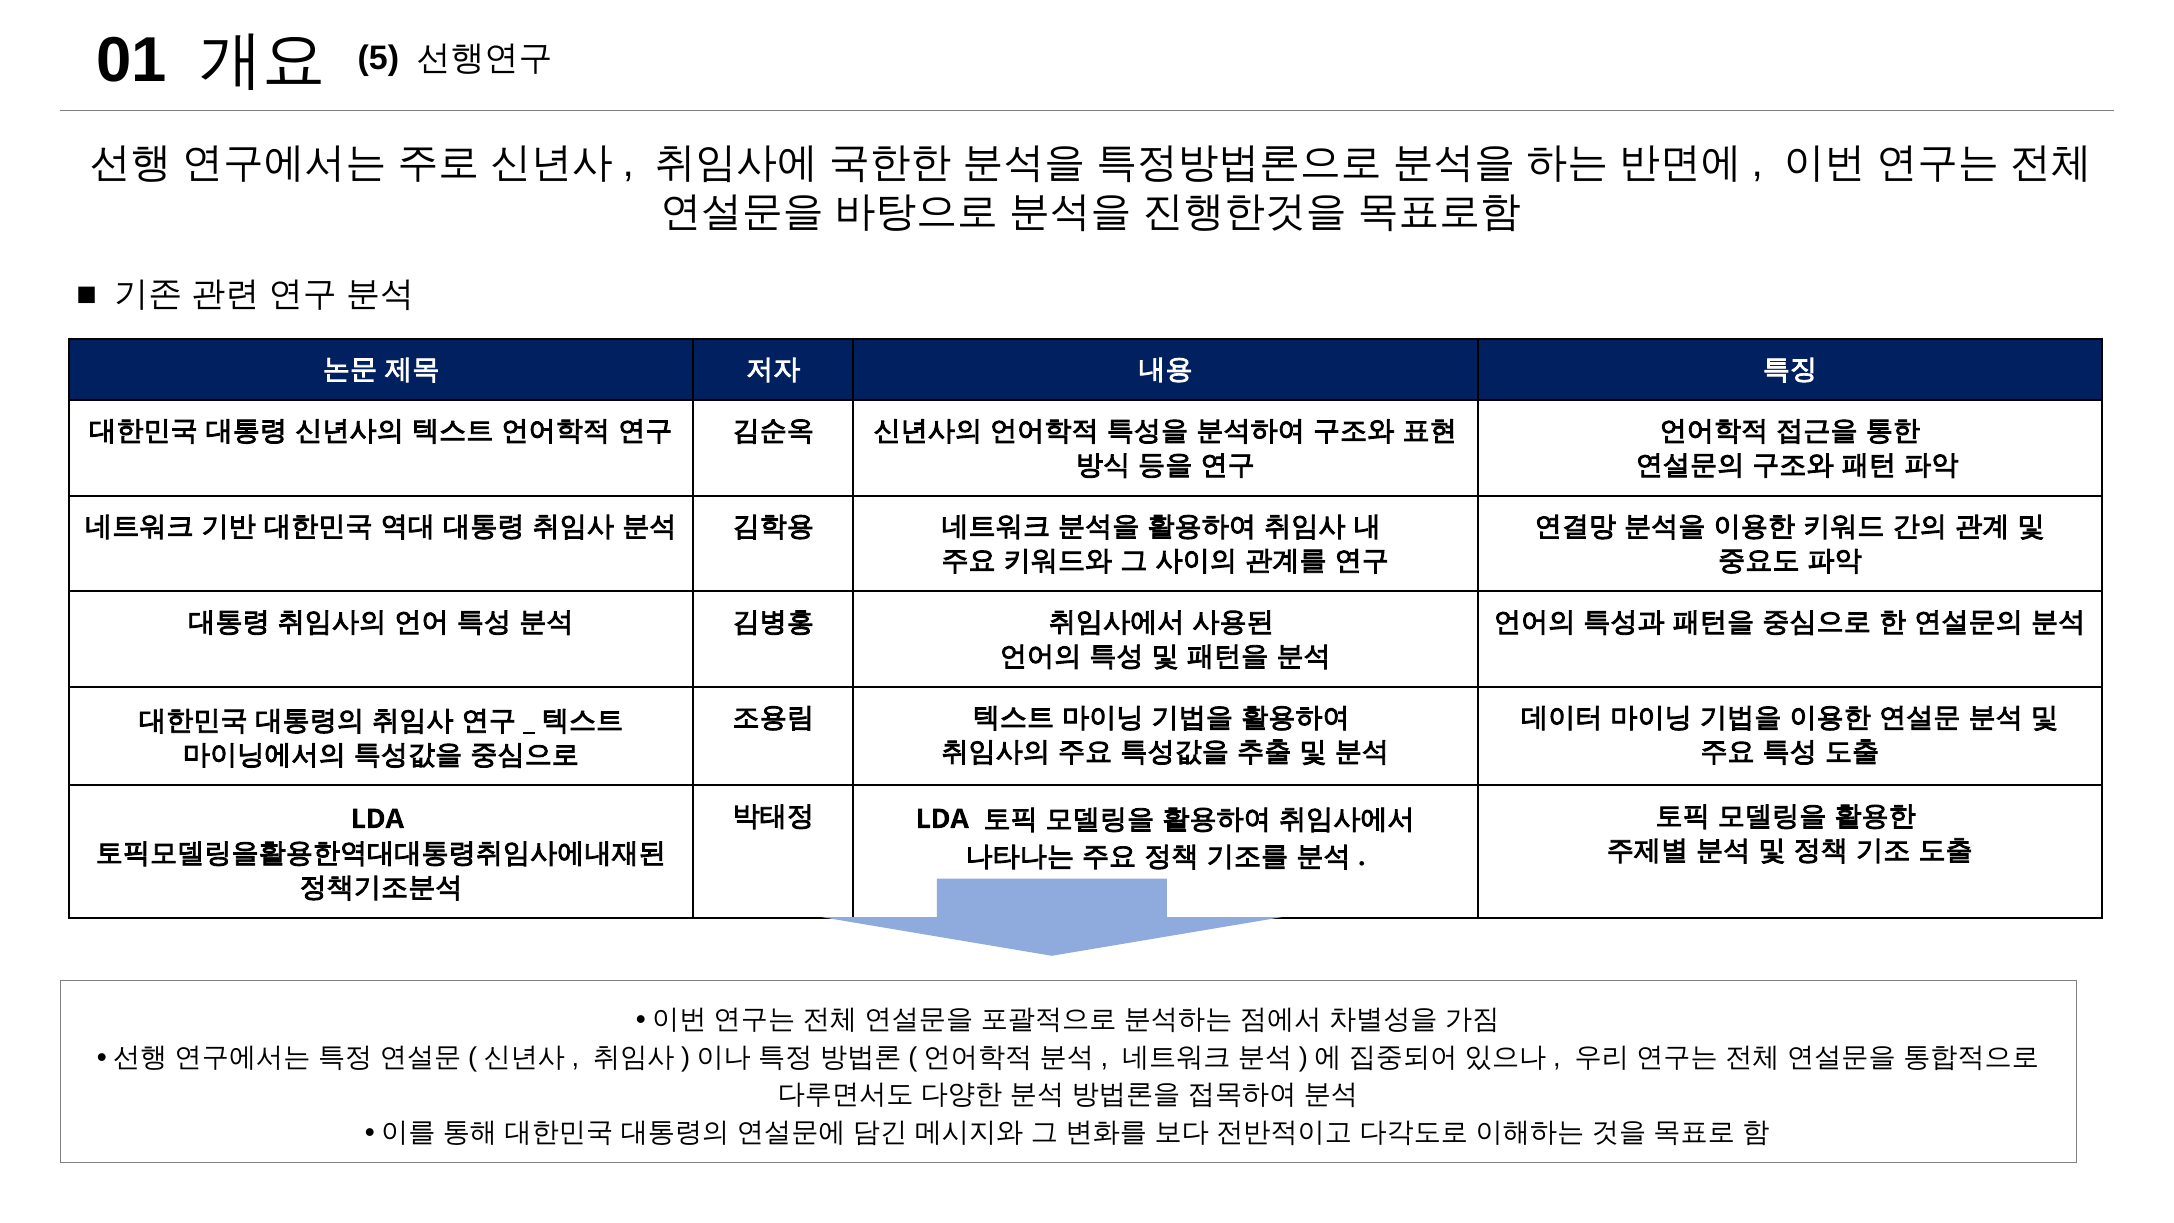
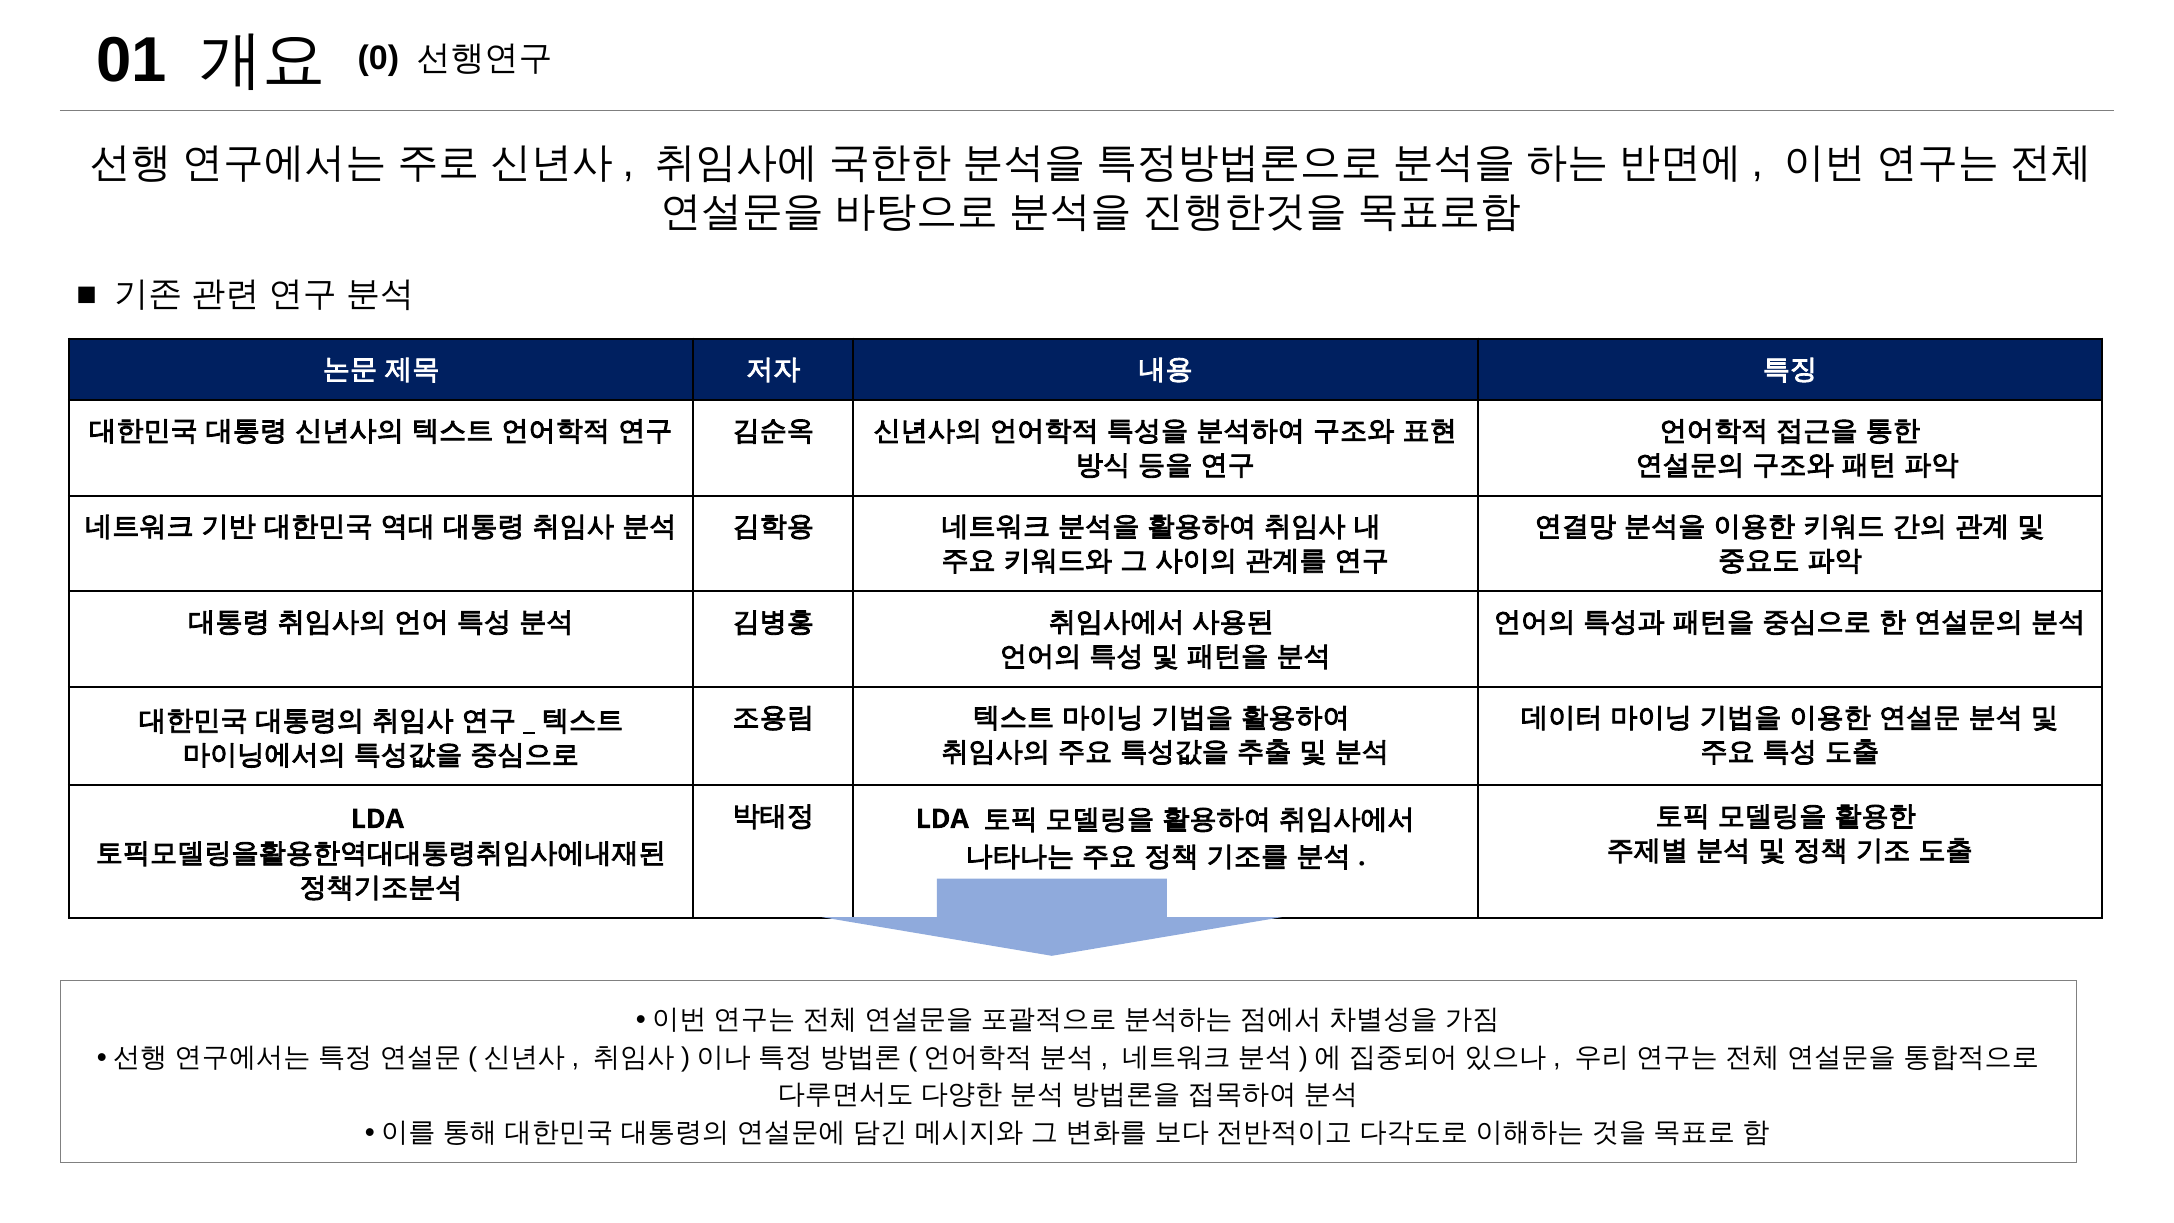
5: 5 -> 0 (378, 58)
